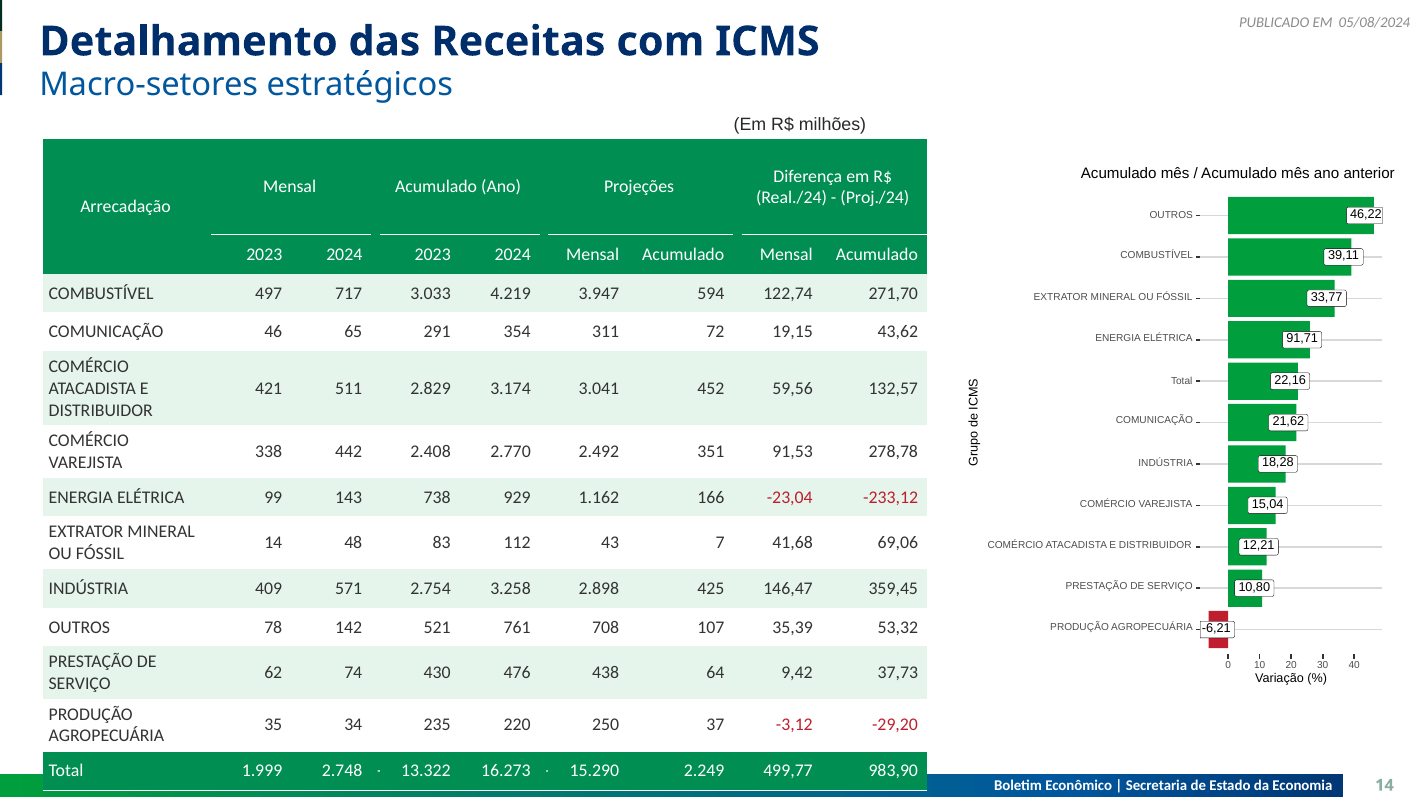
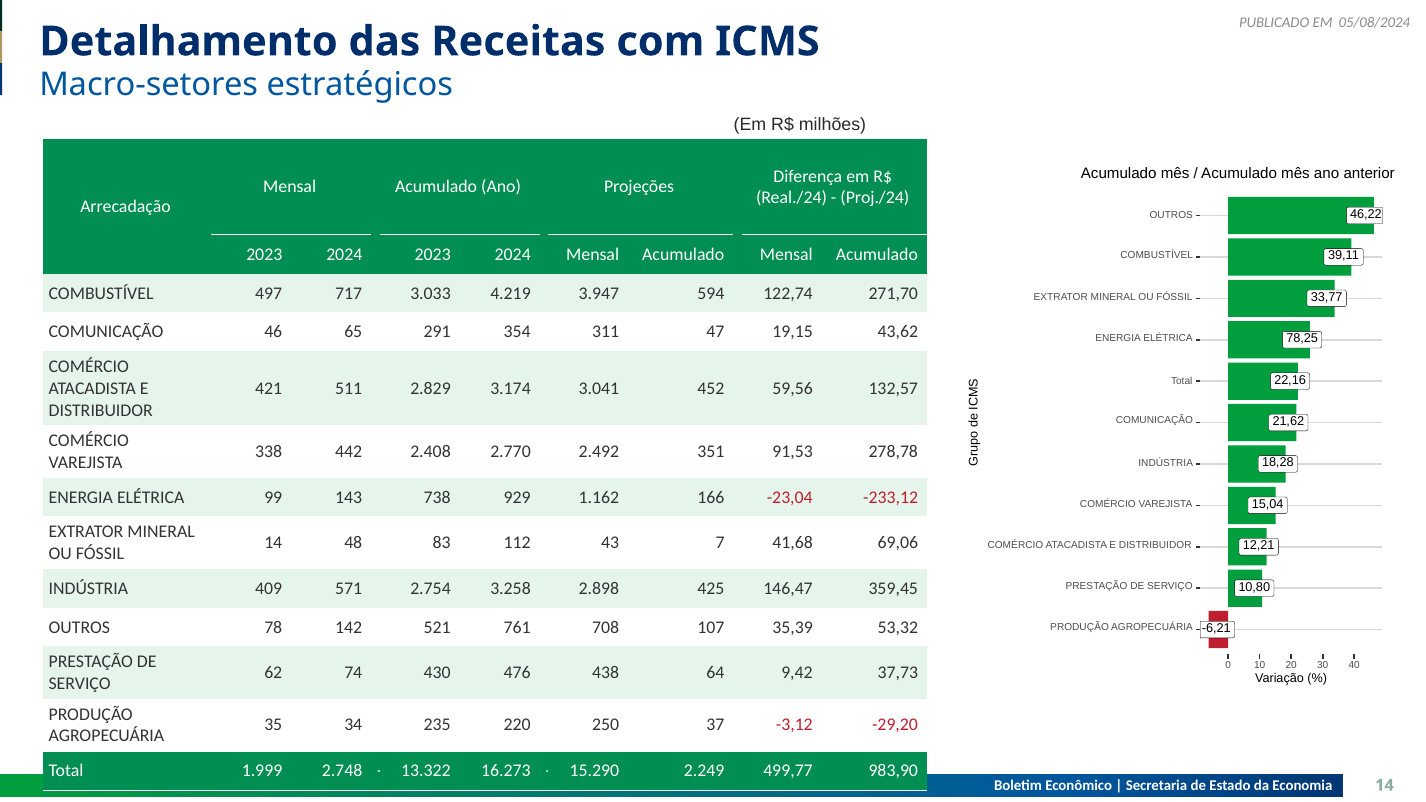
72: 72 -> 47 (715, 332)
91,71: 91,71 -> 78,25 (1302, 339)
